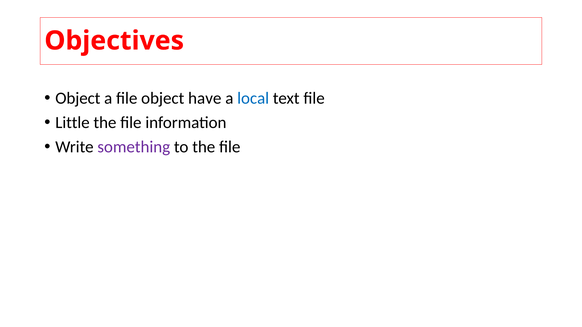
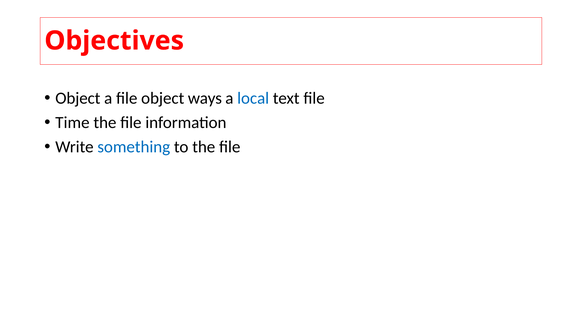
have: have -> ways (205, 98)
Little: Little -> Time (72, 123)
something colour: purple -> blue (134, 147)
